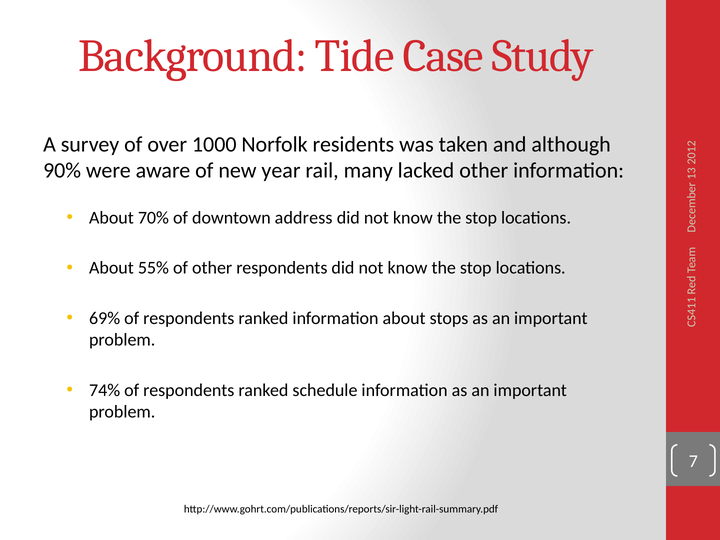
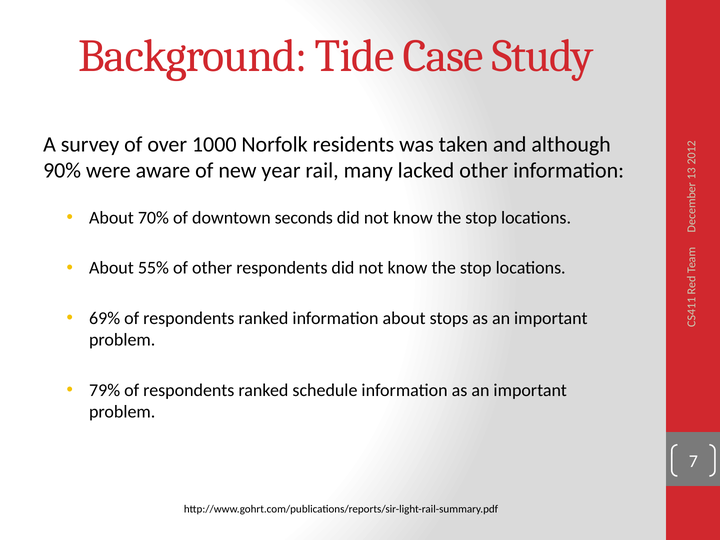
address: address -> seconds (304, 218)
74%: 74% -> 79% (105, 390)
